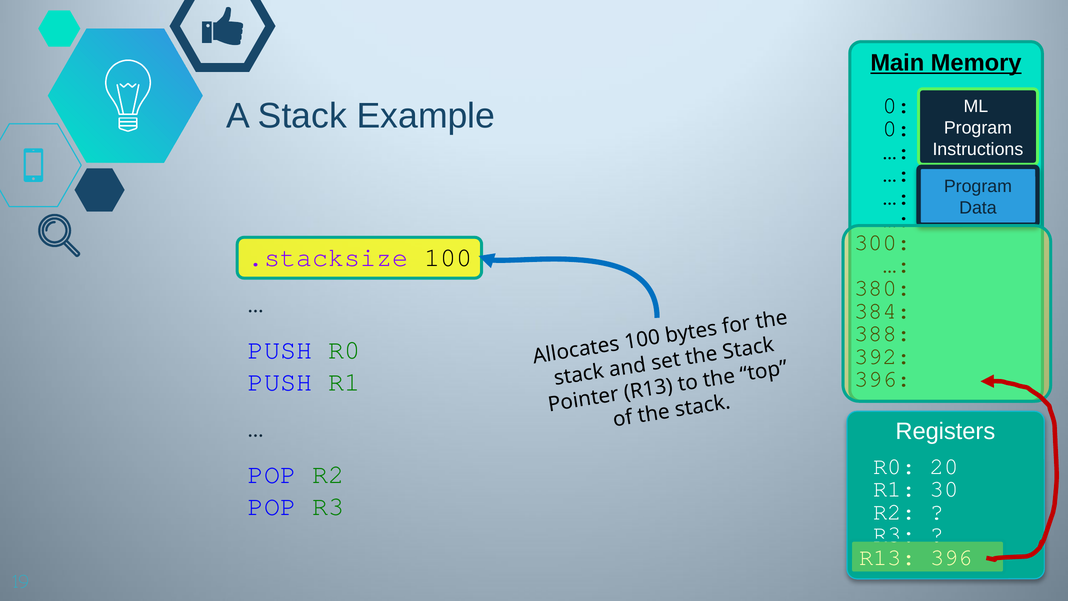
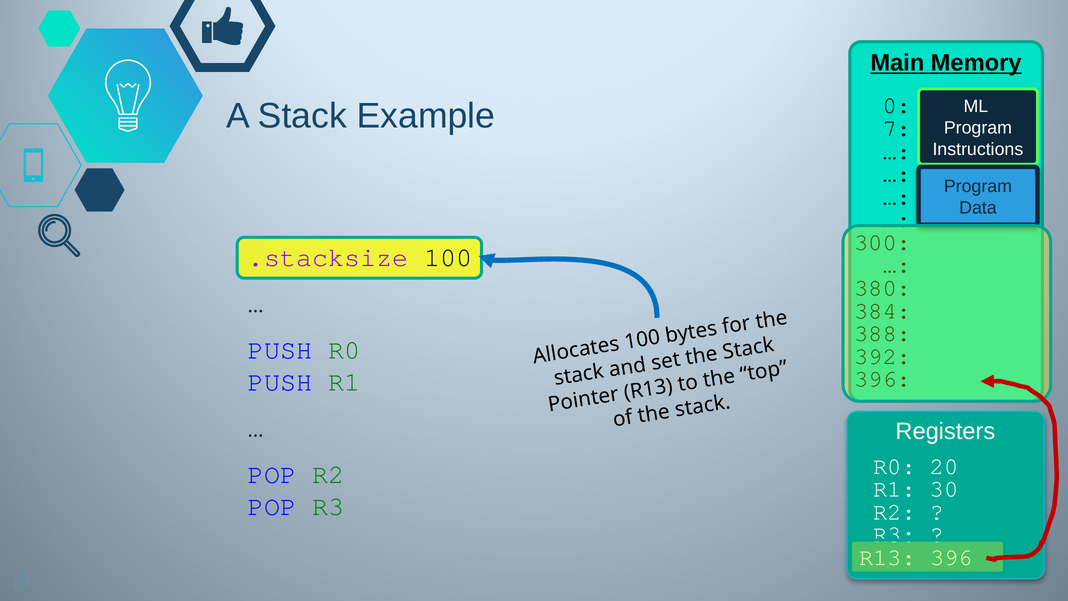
0: 0 -> 7 (897, 128)
